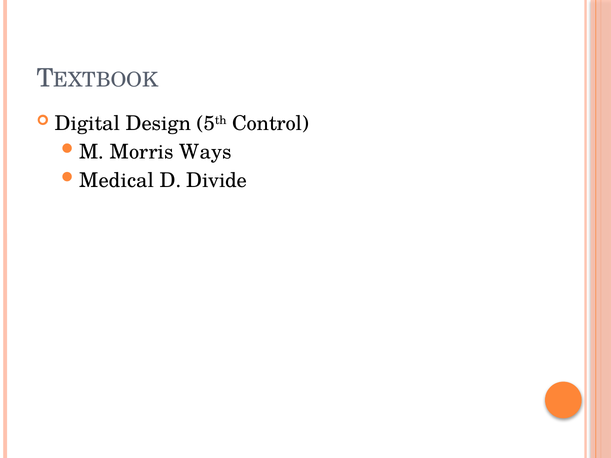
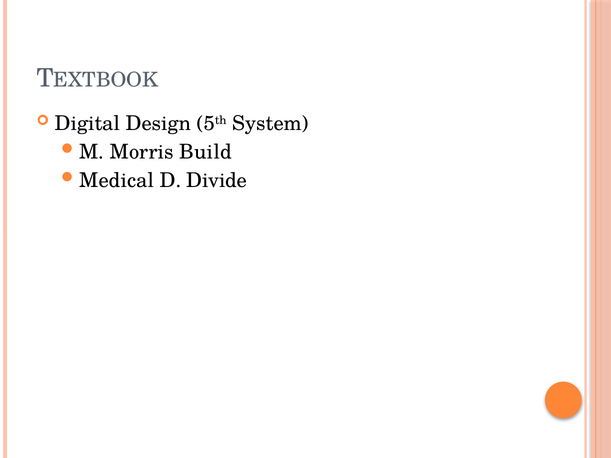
Control: Control -> System (270, 124)
Ways: Ways -> Build (206, 152)
